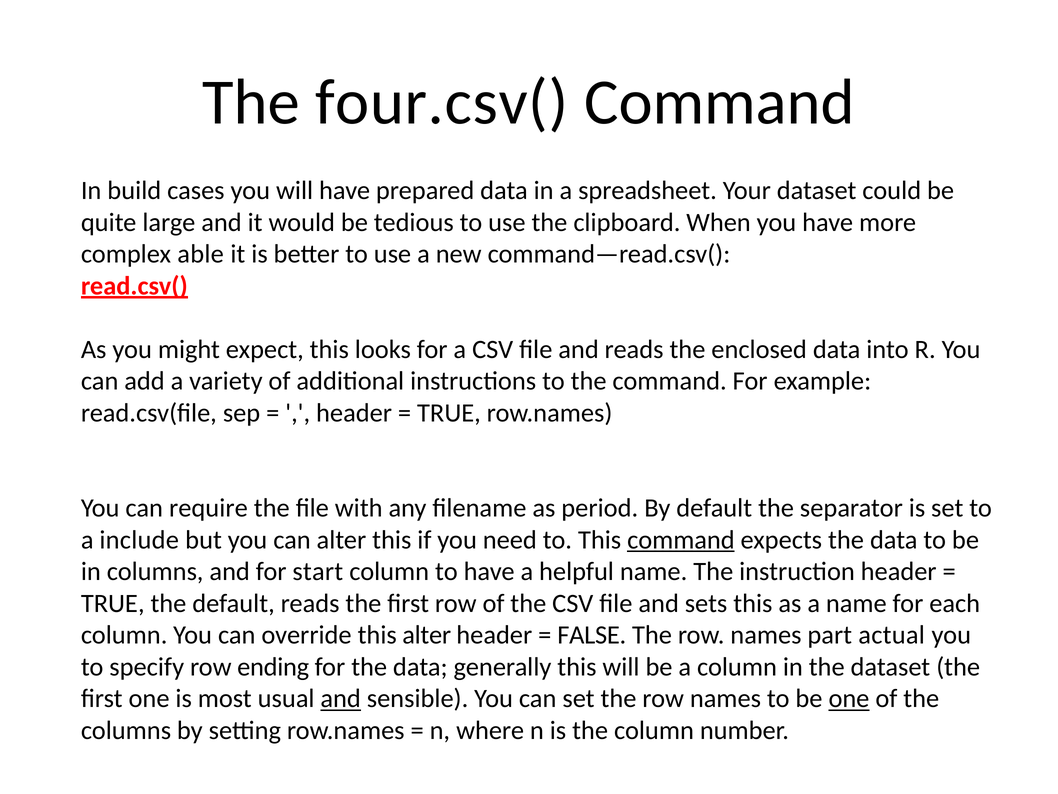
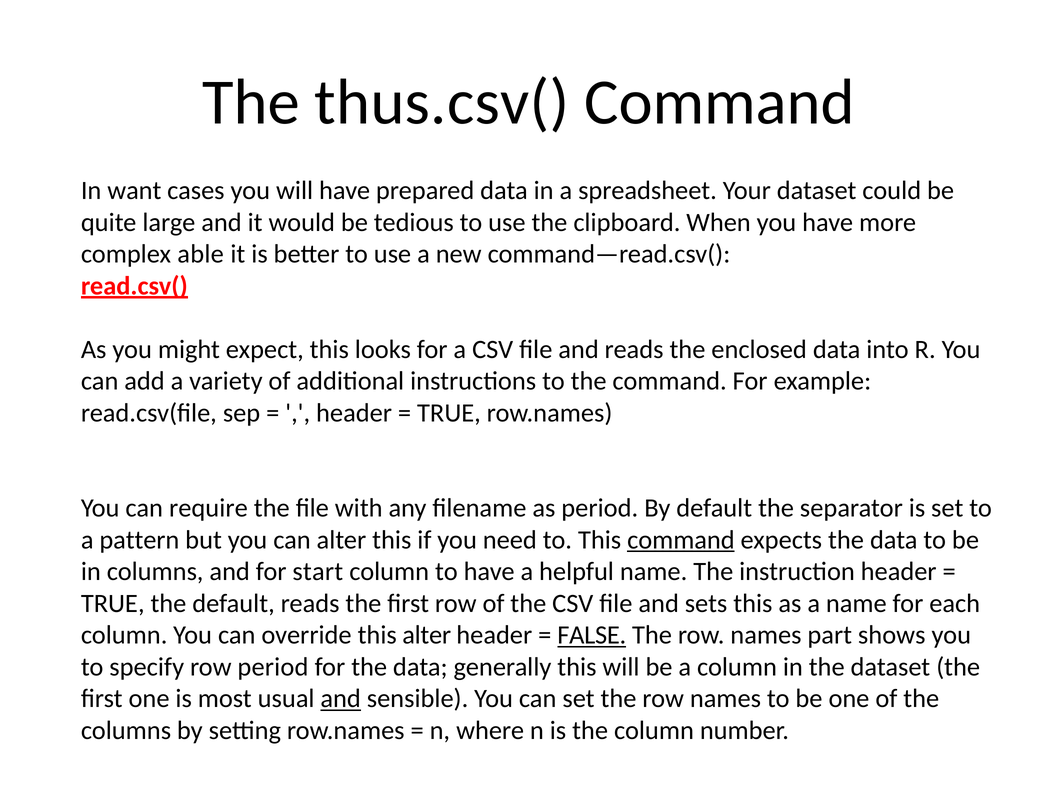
four.csv(: four.csv( -> thus.csv( (442, 102)
build: build -> want (134, 190)
include: include -> pattern (139, 540)
FALSE underline: none -> present (592, 635)
actual: actual -> shows (892, 635)
row ending: ending -> period (273, 667)
one underline: present -> none (849, 698)
